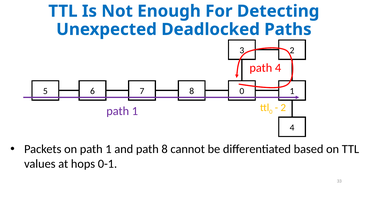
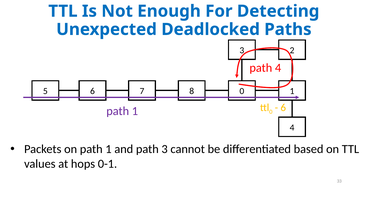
2: 2 -> 6 (283, 108)
path 8: 8 -> 3 (165, 149)
